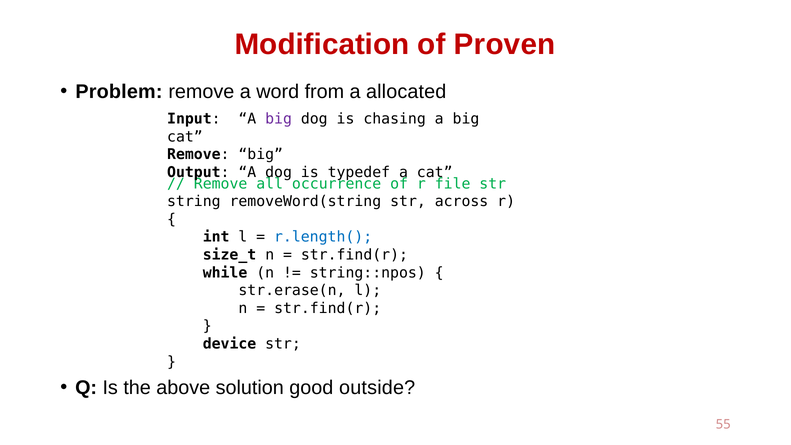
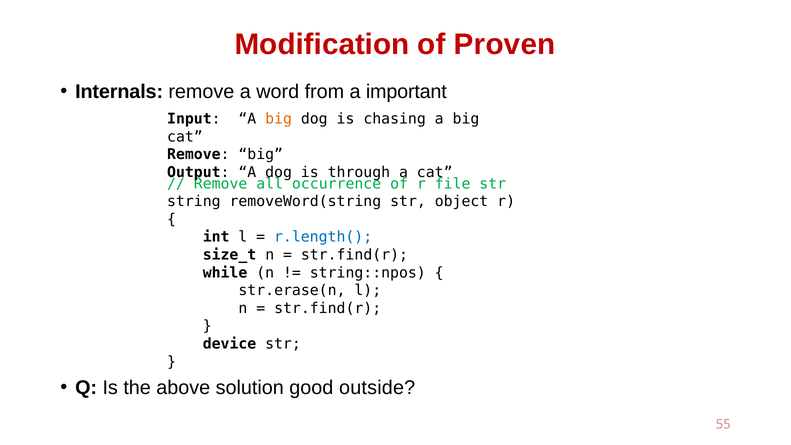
Problem: Problem -> Internals (119, 92)
allocated: allocated -> important (406, 92)
big colour: purple -> orange (279, 119)
typedef: typedef -> through (359, 172)
across: across -> object (462, 201)
